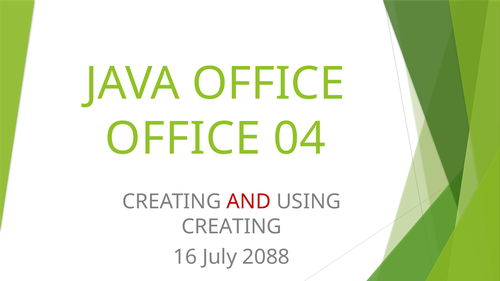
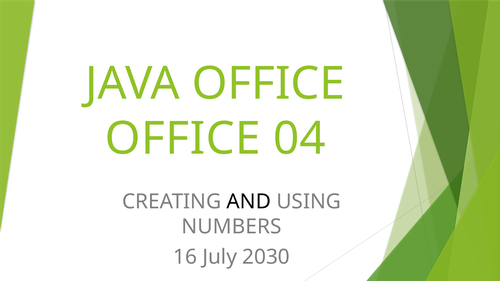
AND colour: red -> black (249, 202)
CREATING: CREATING -> NUMBERS (232, 227)
2088: 2088 -> 2030 (266, 257)
